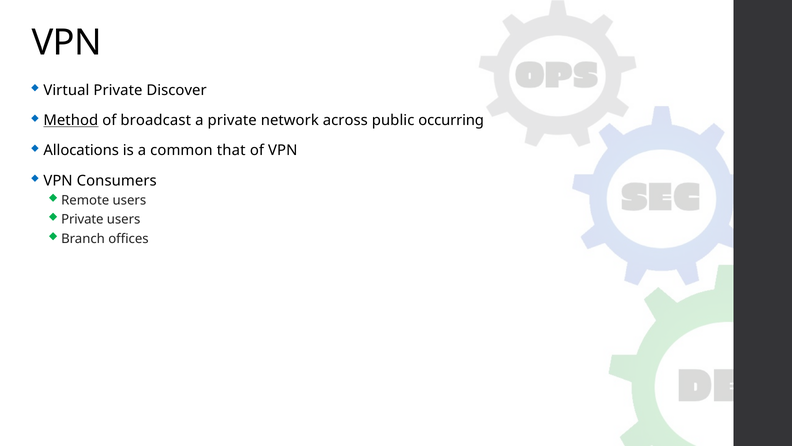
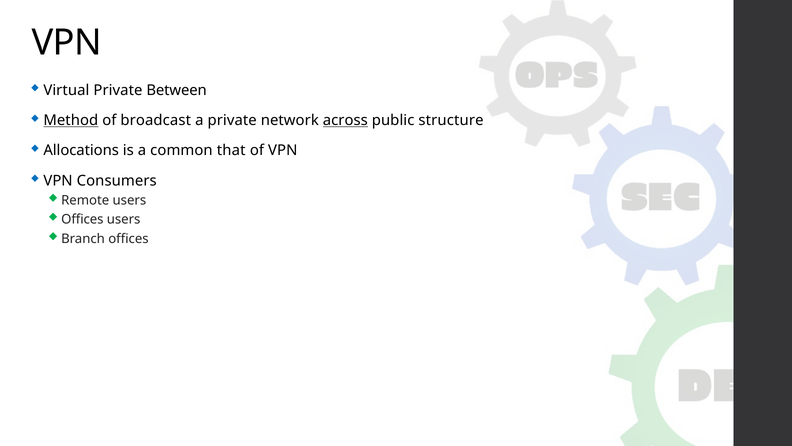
Discover: Discover -> Between (177, 90)
across underline: none -> present (345, 120)
occurring: occurring -> structure (451, 120)
Private: Private -> Offices (82, 219)
